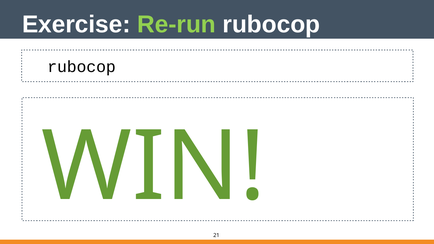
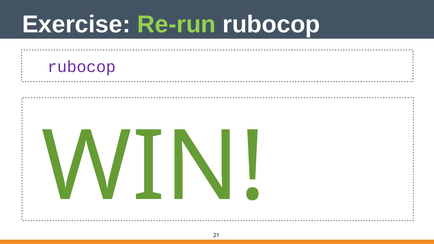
rubocop colour: black -> purple (82, 67)
